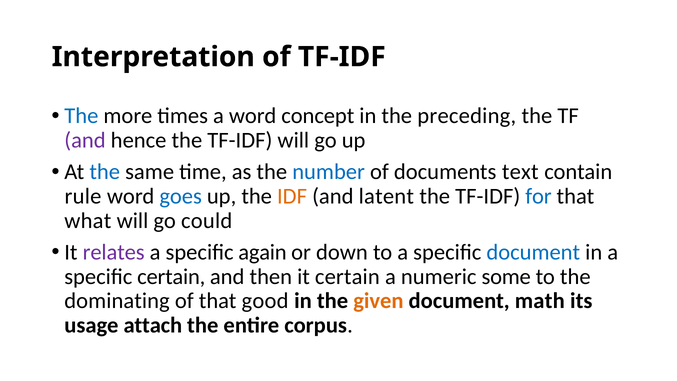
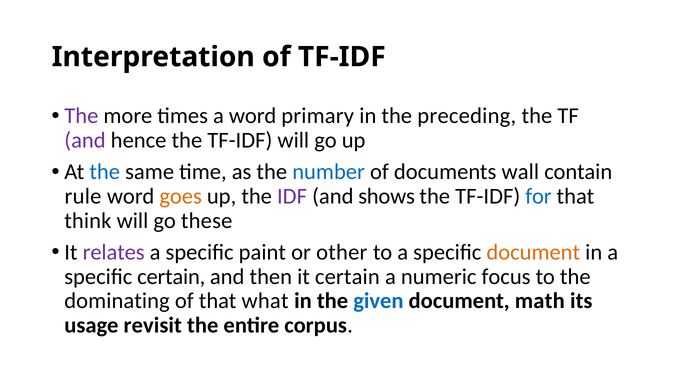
The colour: blue -> purple (81, 116)
concept: concept -> primary (318, 116)
text: text -> wall (520, 172)
goes colour: blue -> orange (181, 196)
IDF colour: orange -> purple (292, 196)
latent: latent -> shows (387, 196)
what: what -> think (88, 221)
could: could -> these (207, 221)
again: again -> paint (262, 252)
down: down -> other (342, 252)
document colour: blue -> orange (533, 252)
some: some -> focus (506, 276)
good: good -> what (265, 301)
given colour: orange -> blue (378, 301)
attach: attach -> revisit (153, 325)
